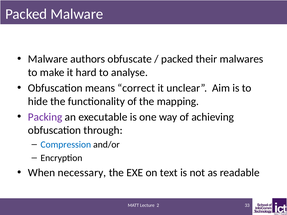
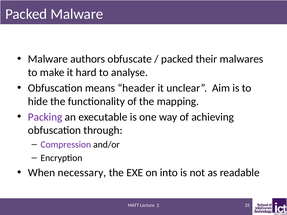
correct: correct -> header (136, 88)
Compression colour: blue -> purple (66, 145)
text: text -> into (169, 173)
